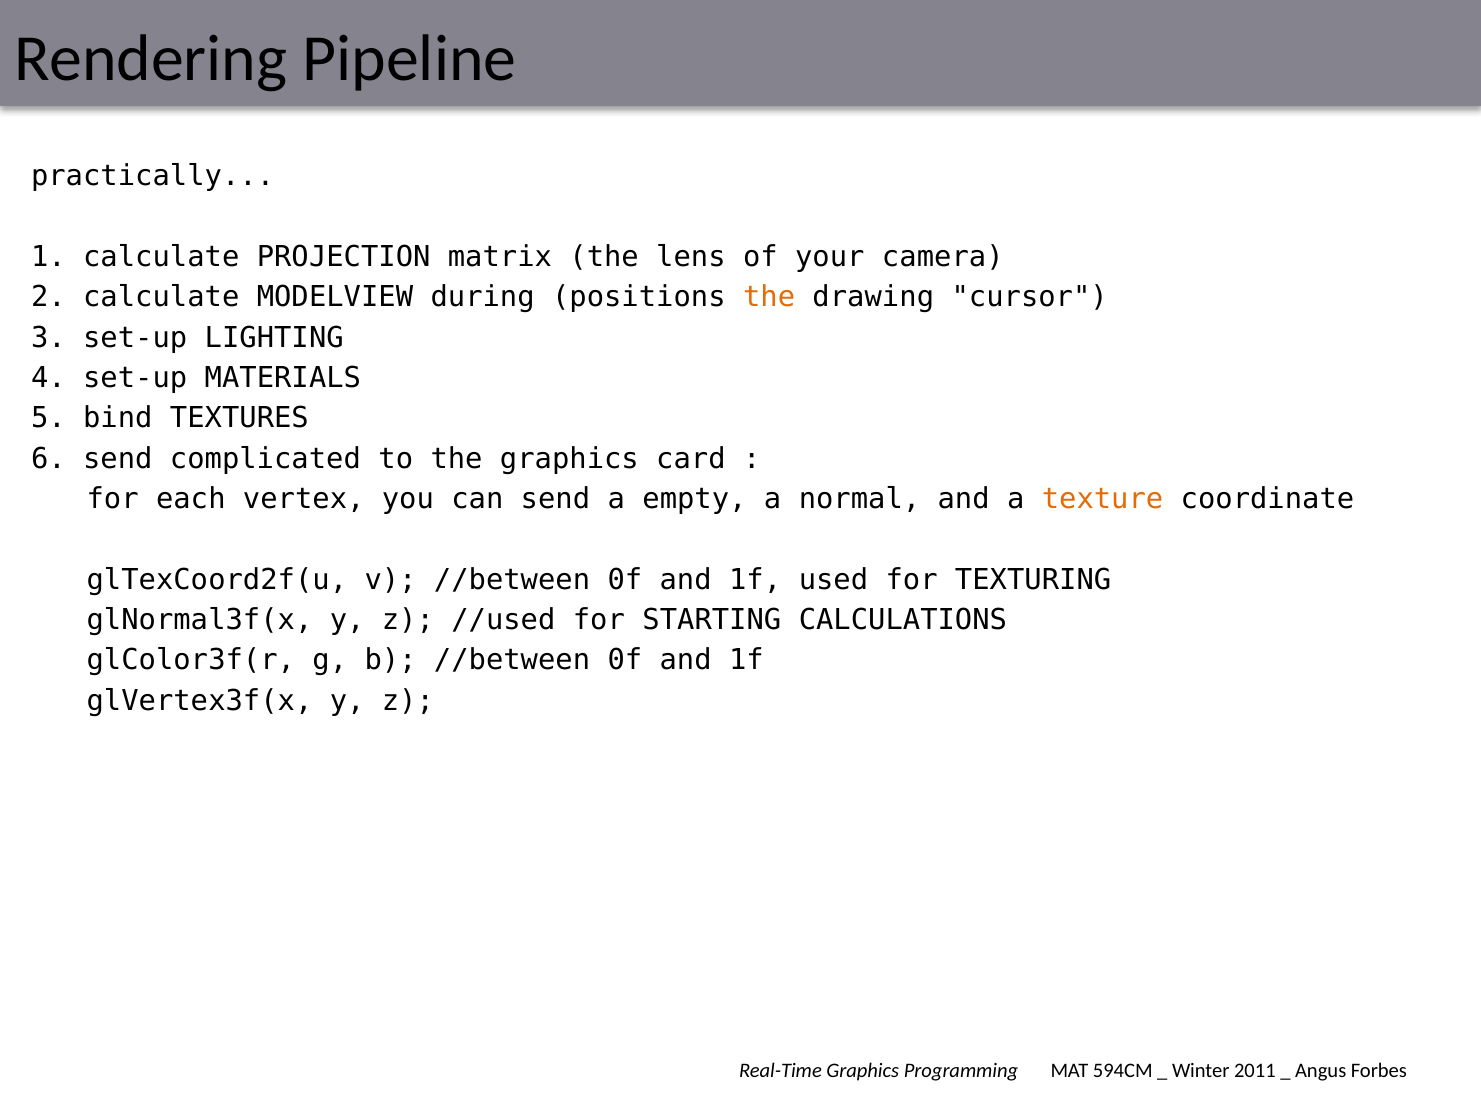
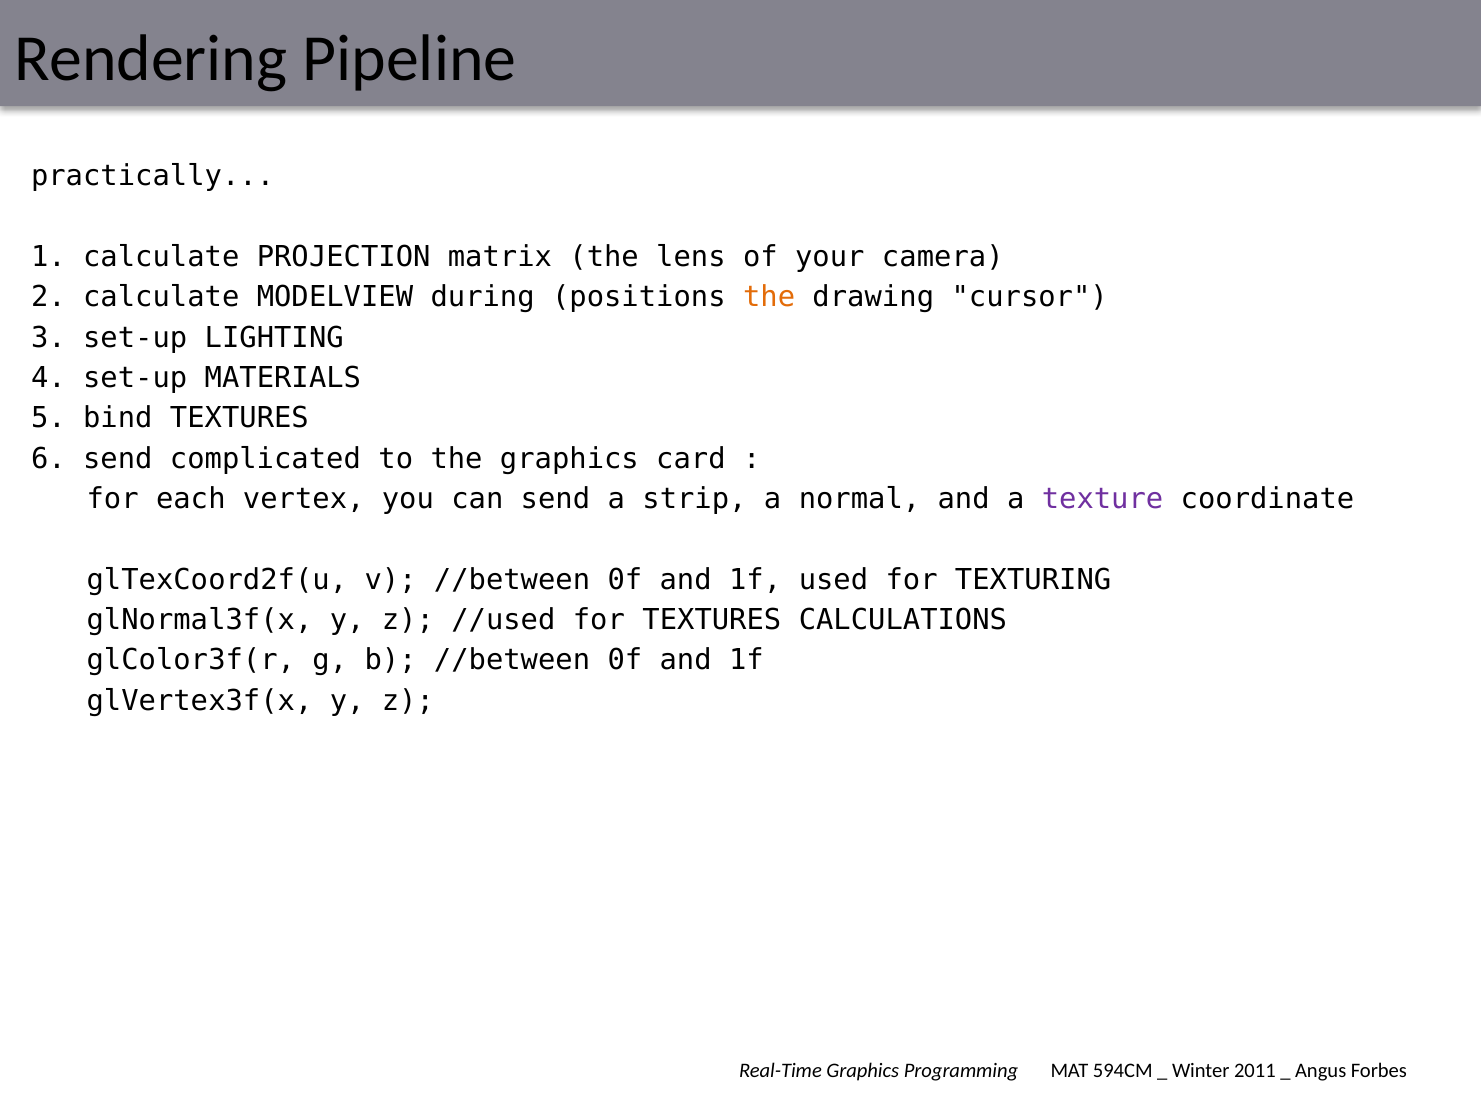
empty: empty -> strip (694, 499)
texture colour: orange -> purple (1103, 499)
for STARTING: STARTING -> TEXTURES (712, 620)
